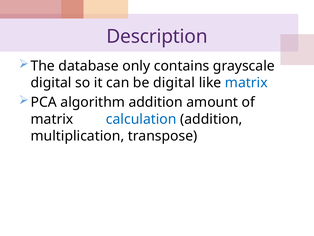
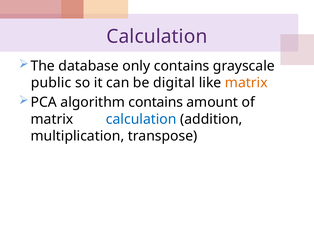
Description: Description -> Calculation (157, 36)
digital: digital -> public (51, 83)
matrix colour: blue -> orange (246, 83)
algorithm addition: addition -> contains (156, 102)
